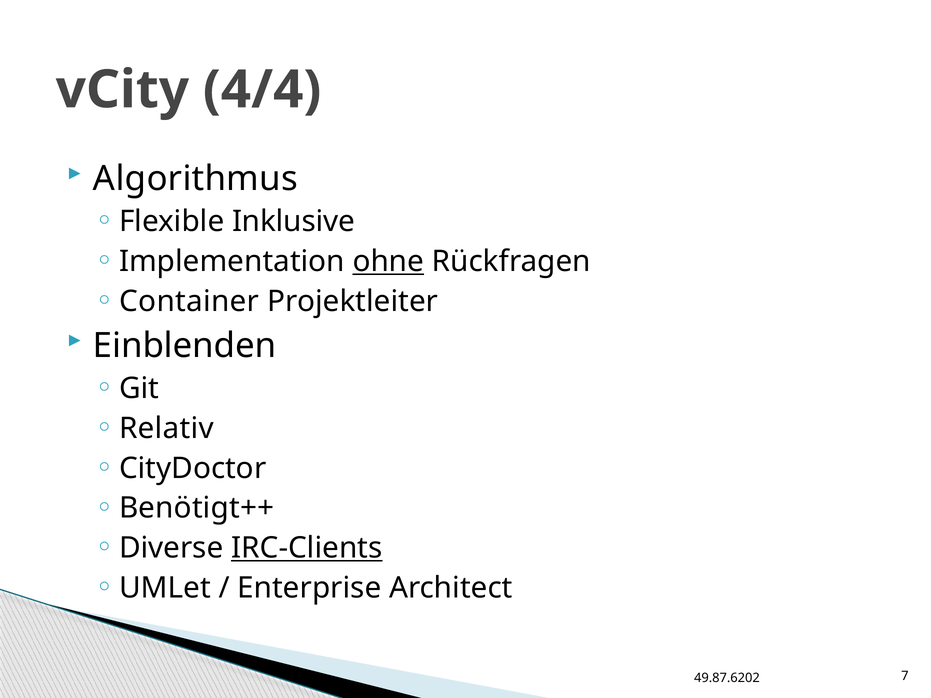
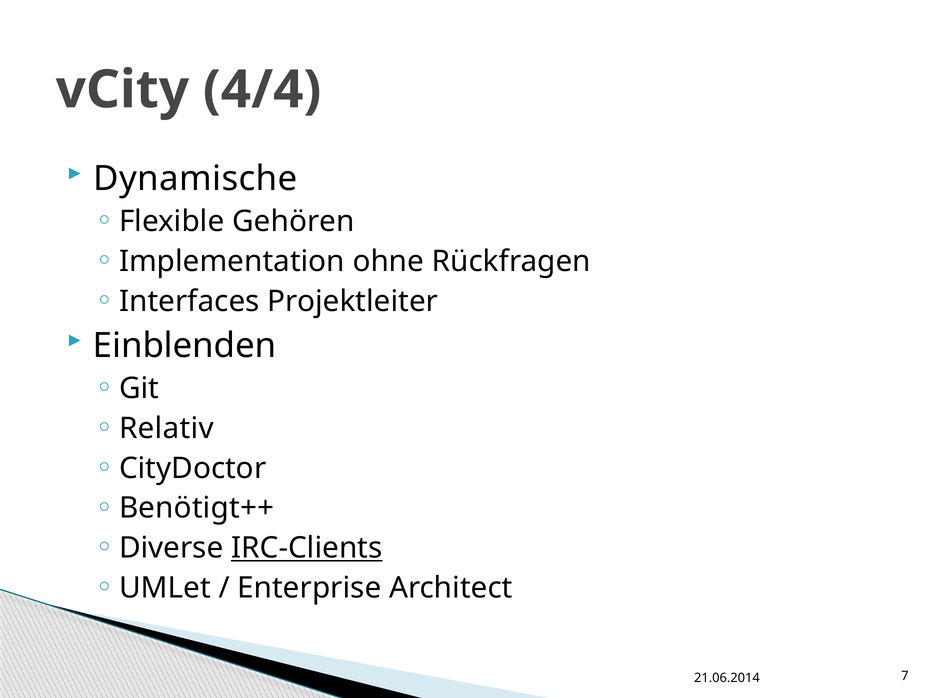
Algorithmus: Algorithmus -> Dynamische (195, 179)
Inklusive: Inklusive -> Gehören (293, 222)
ohne underline: present -> none (388, 261)
Container: Container -> Interfaces (189, 301)
49.87.6202: 49.87.6202 -> 21.06.2014 (727, 678)
